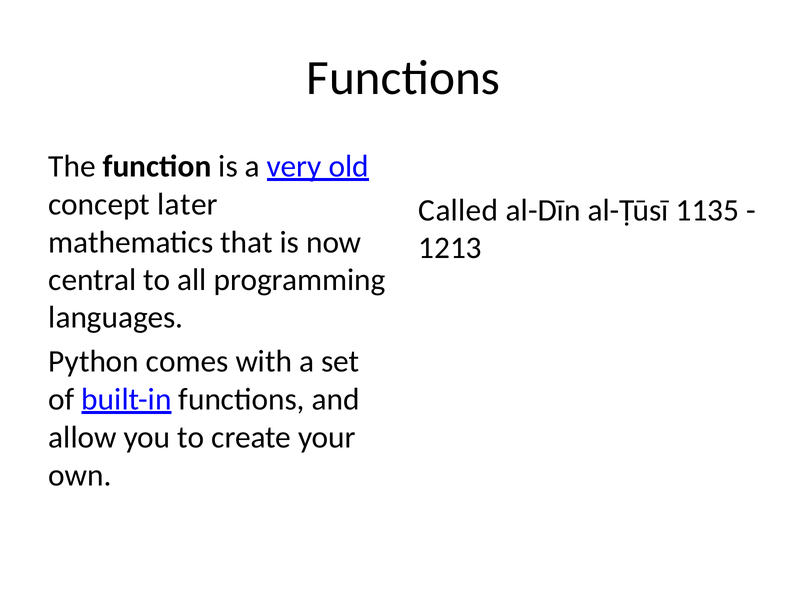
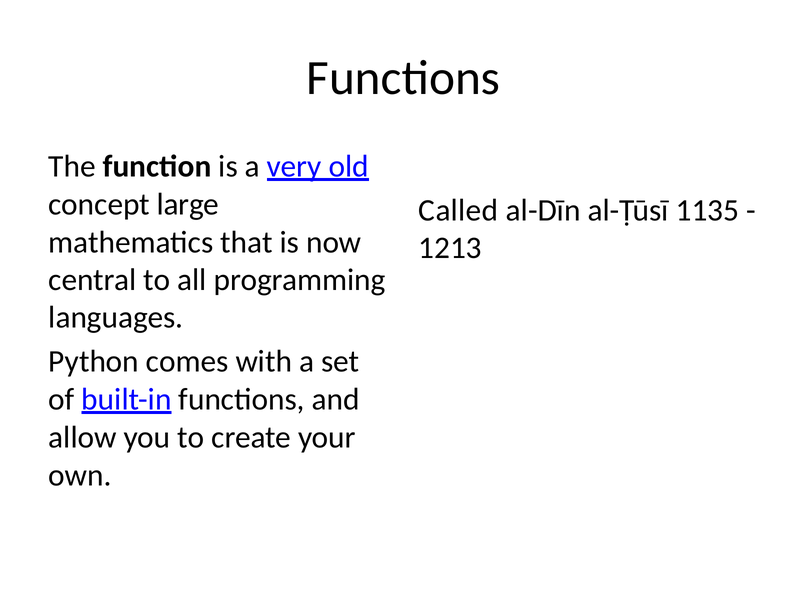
later: later -> large (188, 205)
